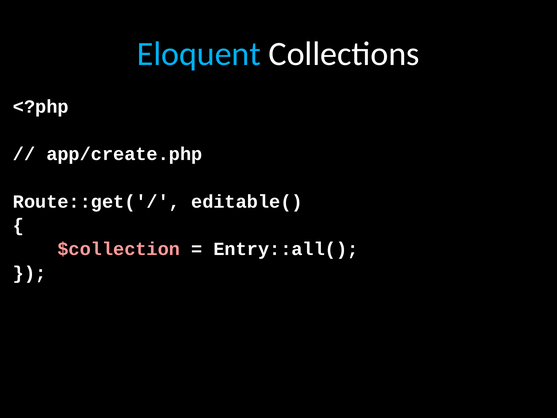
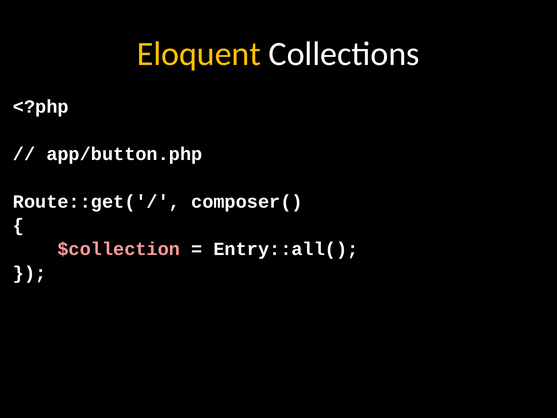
Eloquent colour: light blue -> yellow (199, 54)
app/create.php: app/create.php -> app/button.php (124, 154)
editable(: editable( -> composer( (247, 201)
